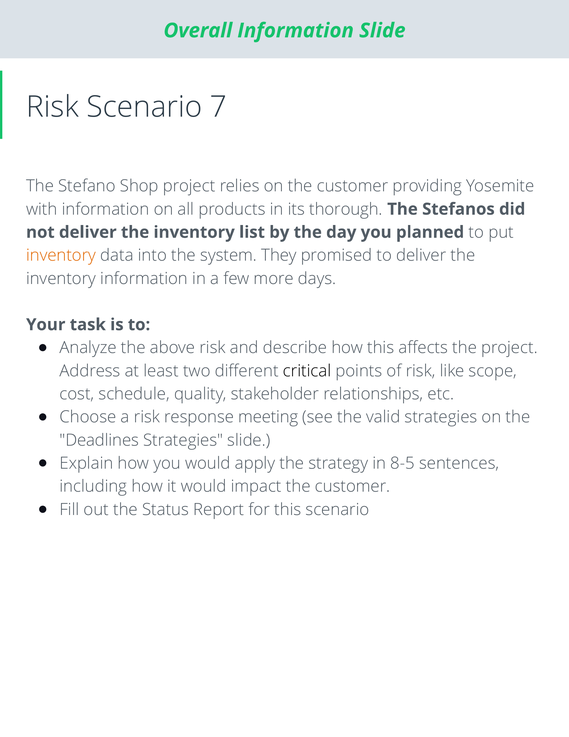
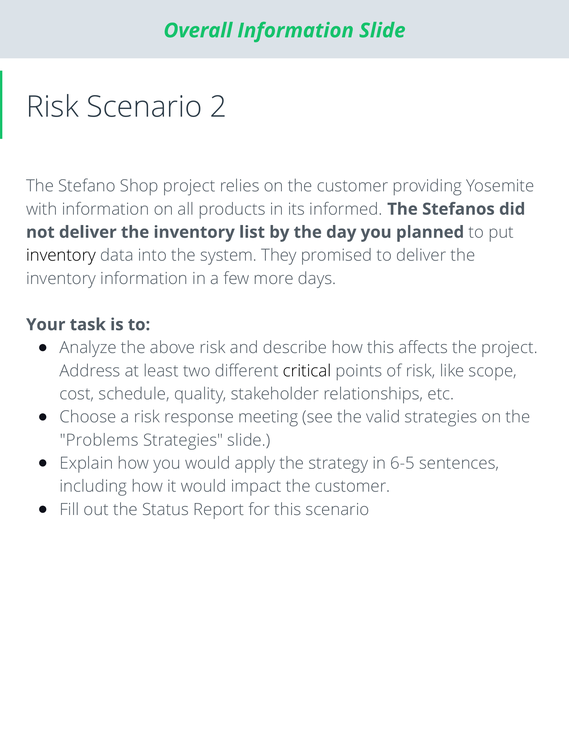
7: 7 -> 2 (218, 107)
thorough: thorough -> informed (346, 209)
inventory colour: orange -> black (61, 255)
Deadlines: Deadlines -> Problems (99, 440)
8-5: 8-5 -> 6-5 (403, 463)
